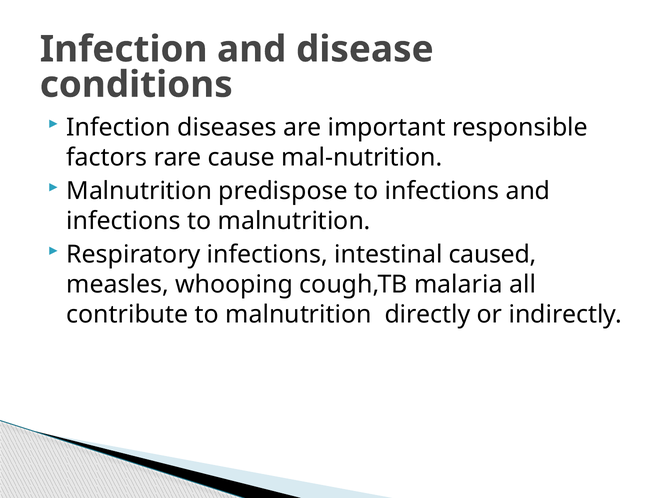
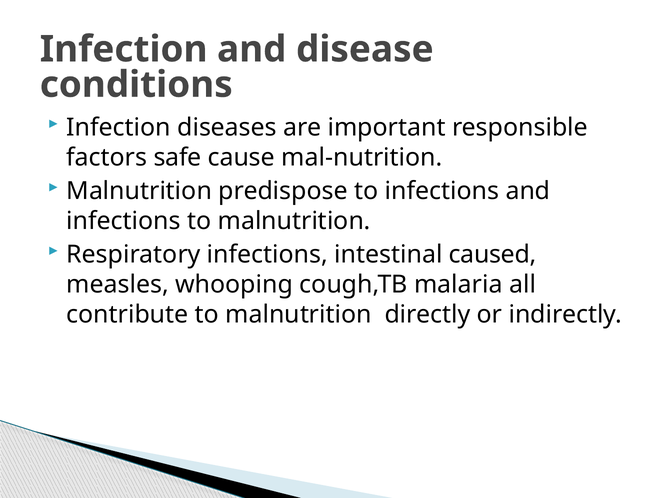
rare: rare -> safe (178, 158)
